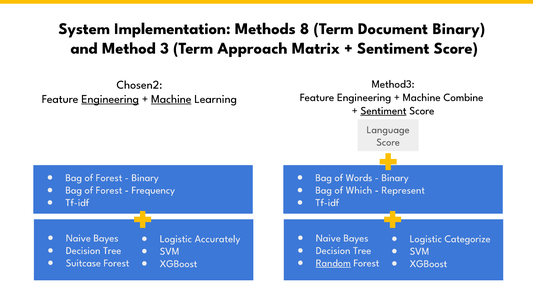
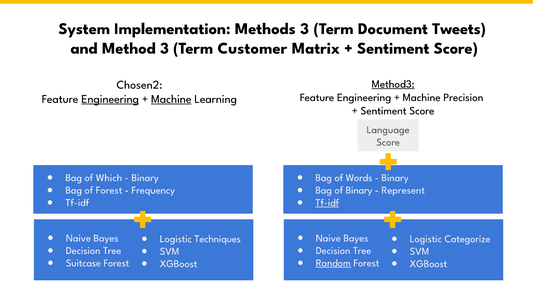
Methods 8: 8 -> 3 (305, 29)
Document Binary: Binary -> Tweets (459, 29)
Approach: Approach -> Customer (252, 48)
Method3 underline: none -> present (393, 84)
Combine: Combine -> Precision (463, 97)
Sentiment underline: present -> none (383, 111)
Forest: Forest -> Which (109, 178)
of Which: Which -> Binary (359, 190)
Tf-idf underline: none -> present (327, 202)
Accurately: Accurately -> Techniques (218, 239)
